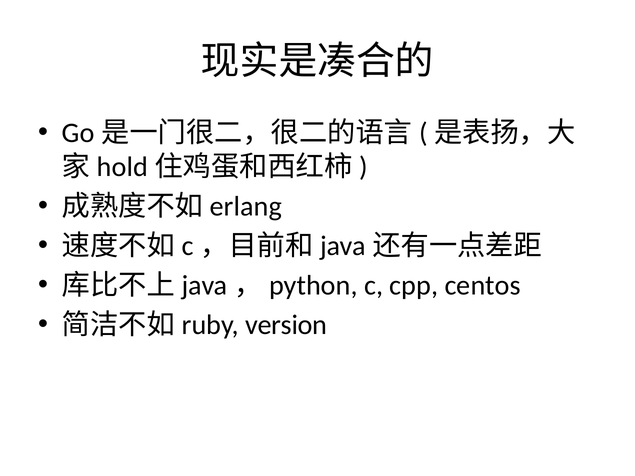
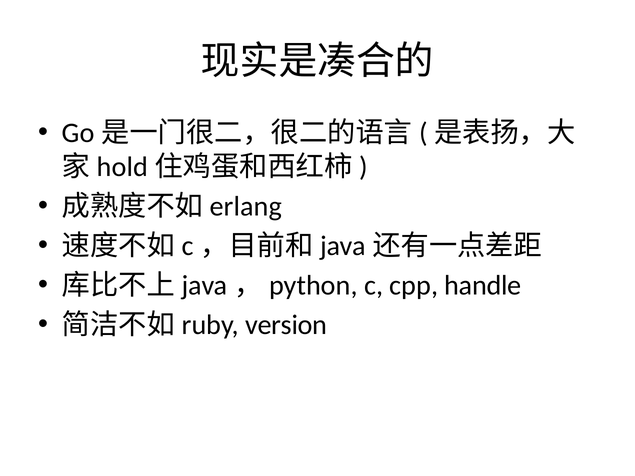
centos: centos -> handle (483, 286)
